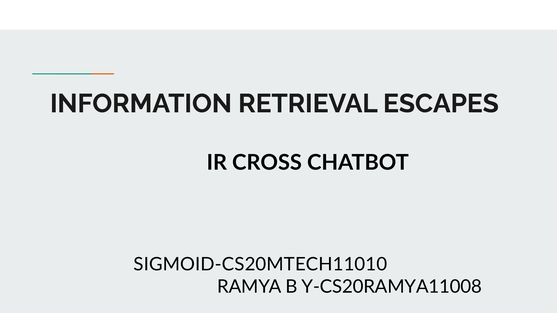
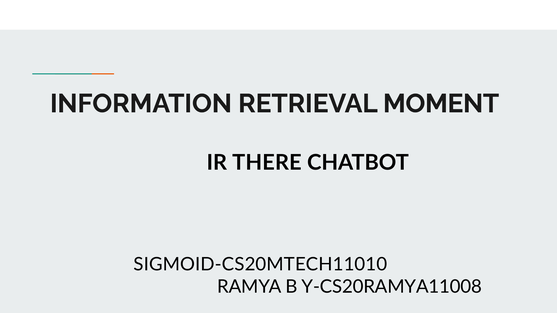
ESCAPES: ESCAPES -> MOMENT (441, 104)
CROSS: CROSS -> THERE (267, 163)
